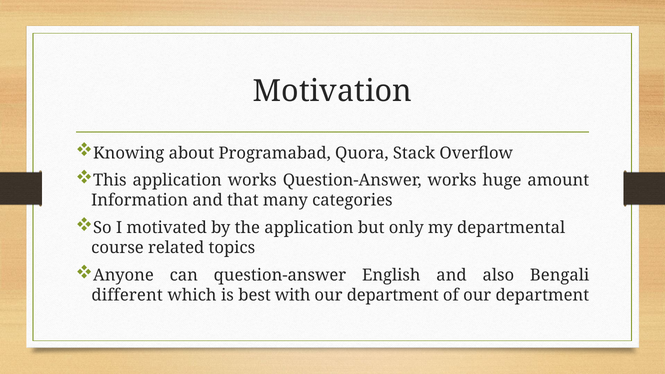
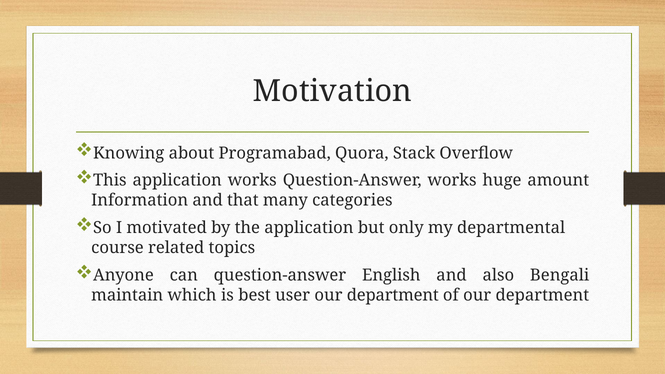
different: different -> maintain (127, 295)
with: with -> user (293, 295)
